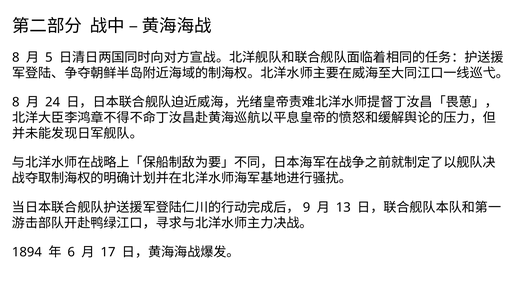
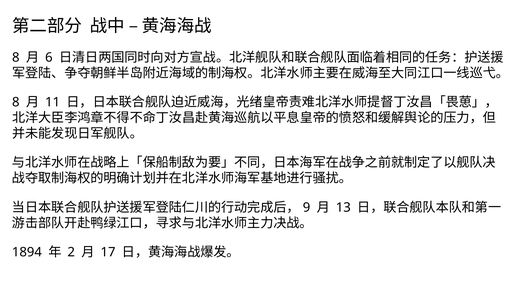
5: 5 -> 6 (49, 57)
24: 24 -> 11 (53, 102)
6: 6 -> 2 (71, 252)
